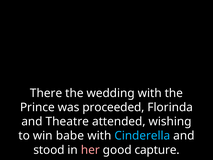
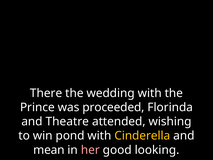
babe: babe -> pond (70, 136)
Cinderella colour: light blue -> yellow (142, 136)
stood: stood -> mean (49, 150)
capture: capture -> looking (157, 150)
